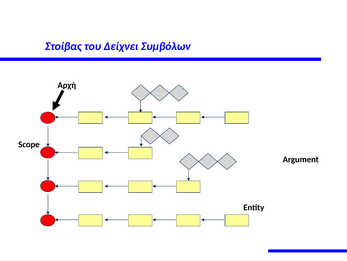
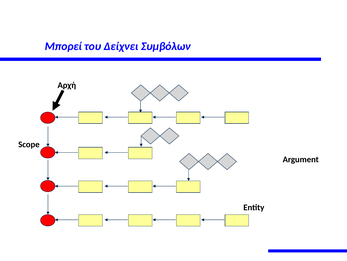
Στοίβας: Στοίβας -> Μπορεί (63, 46)
